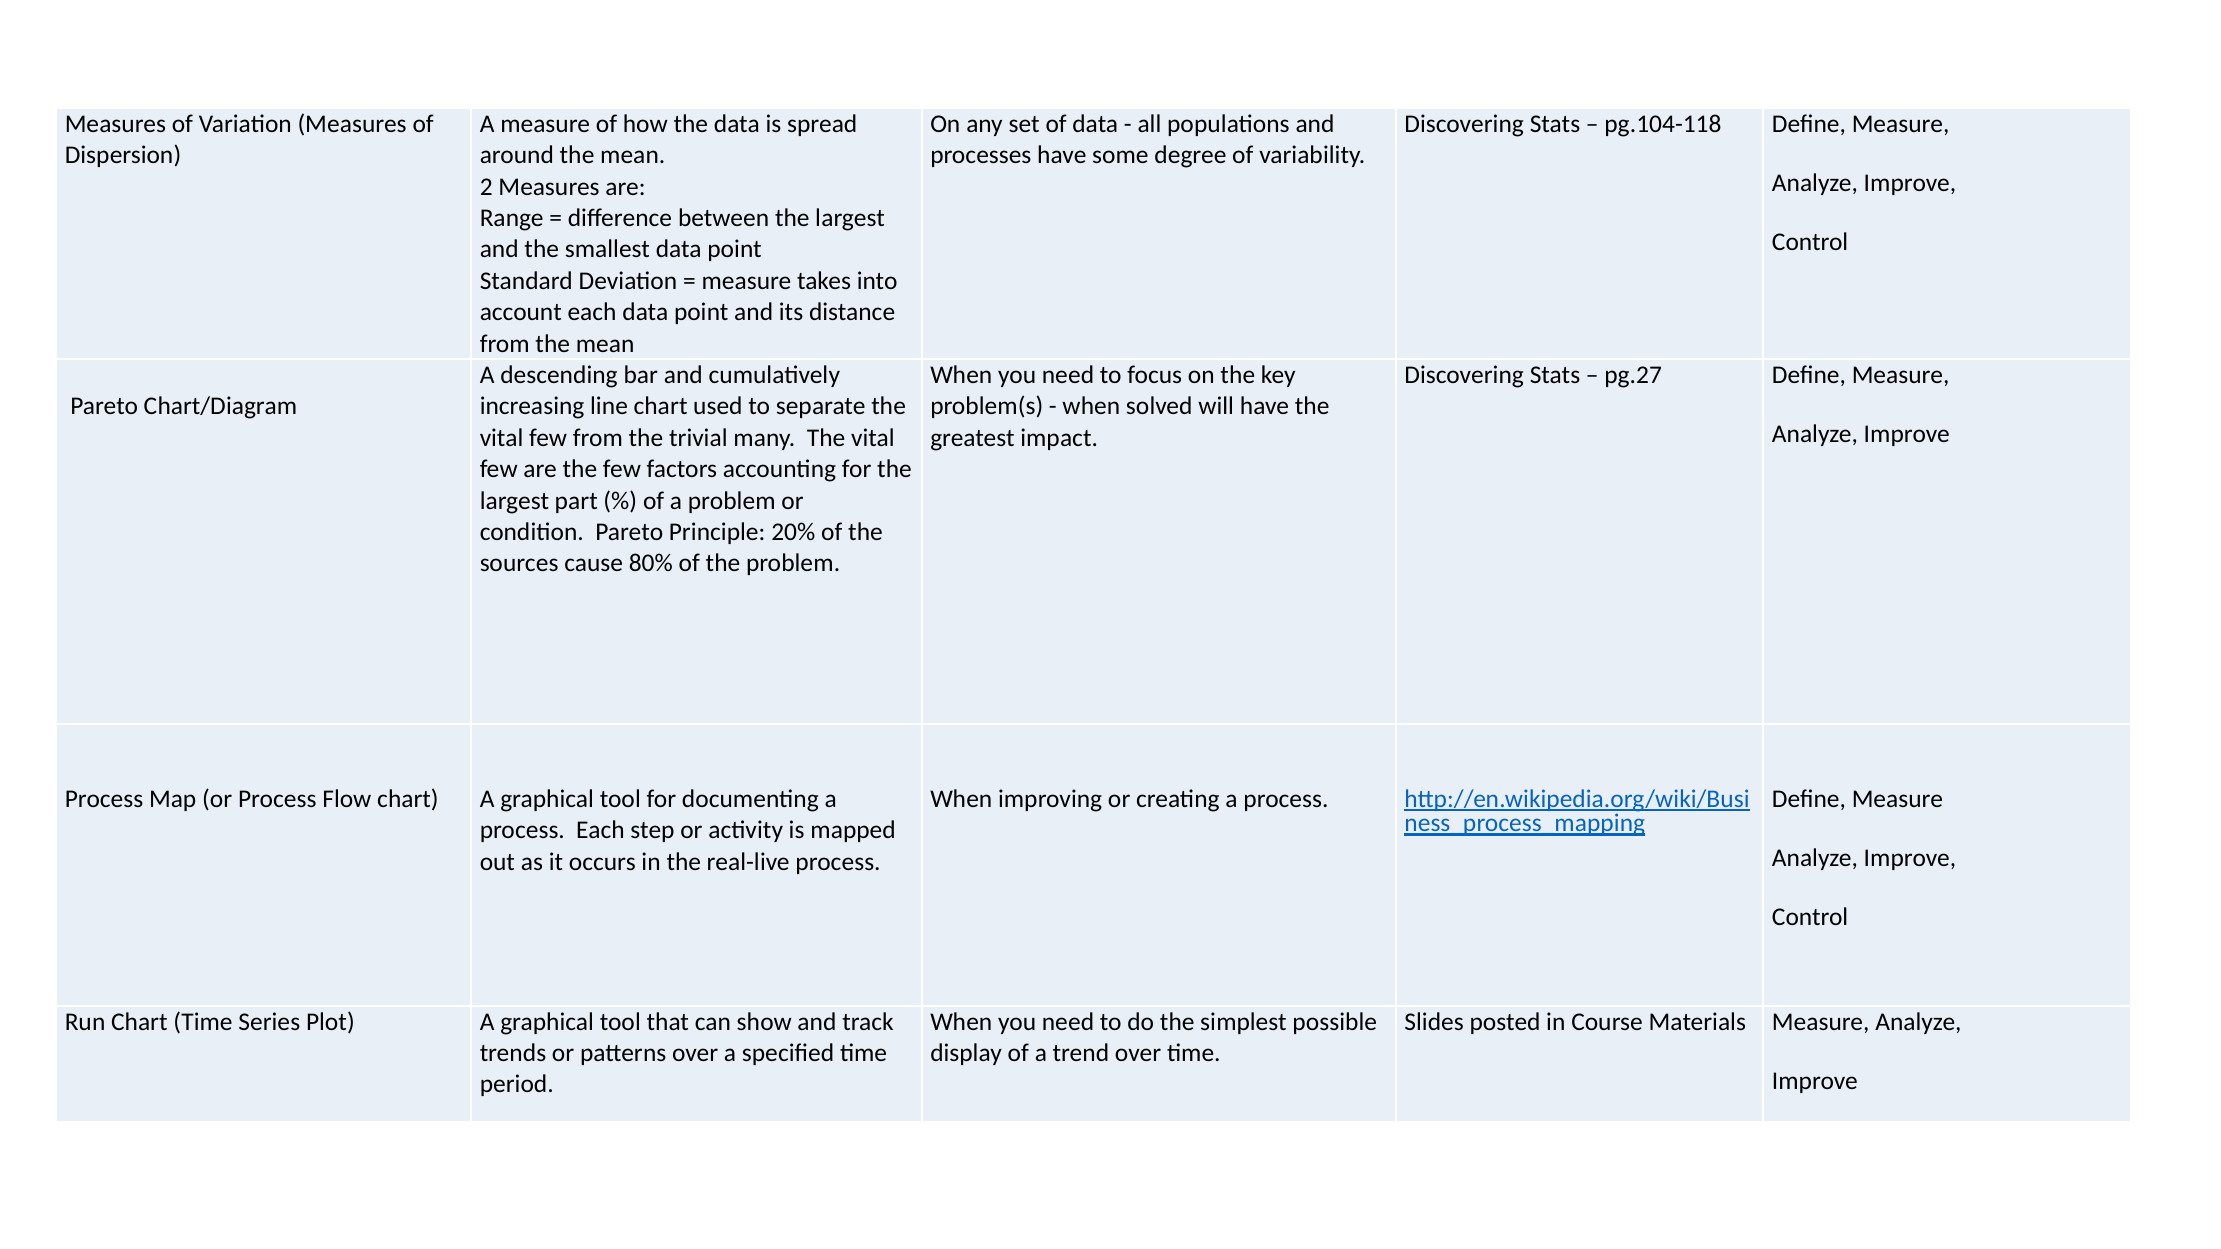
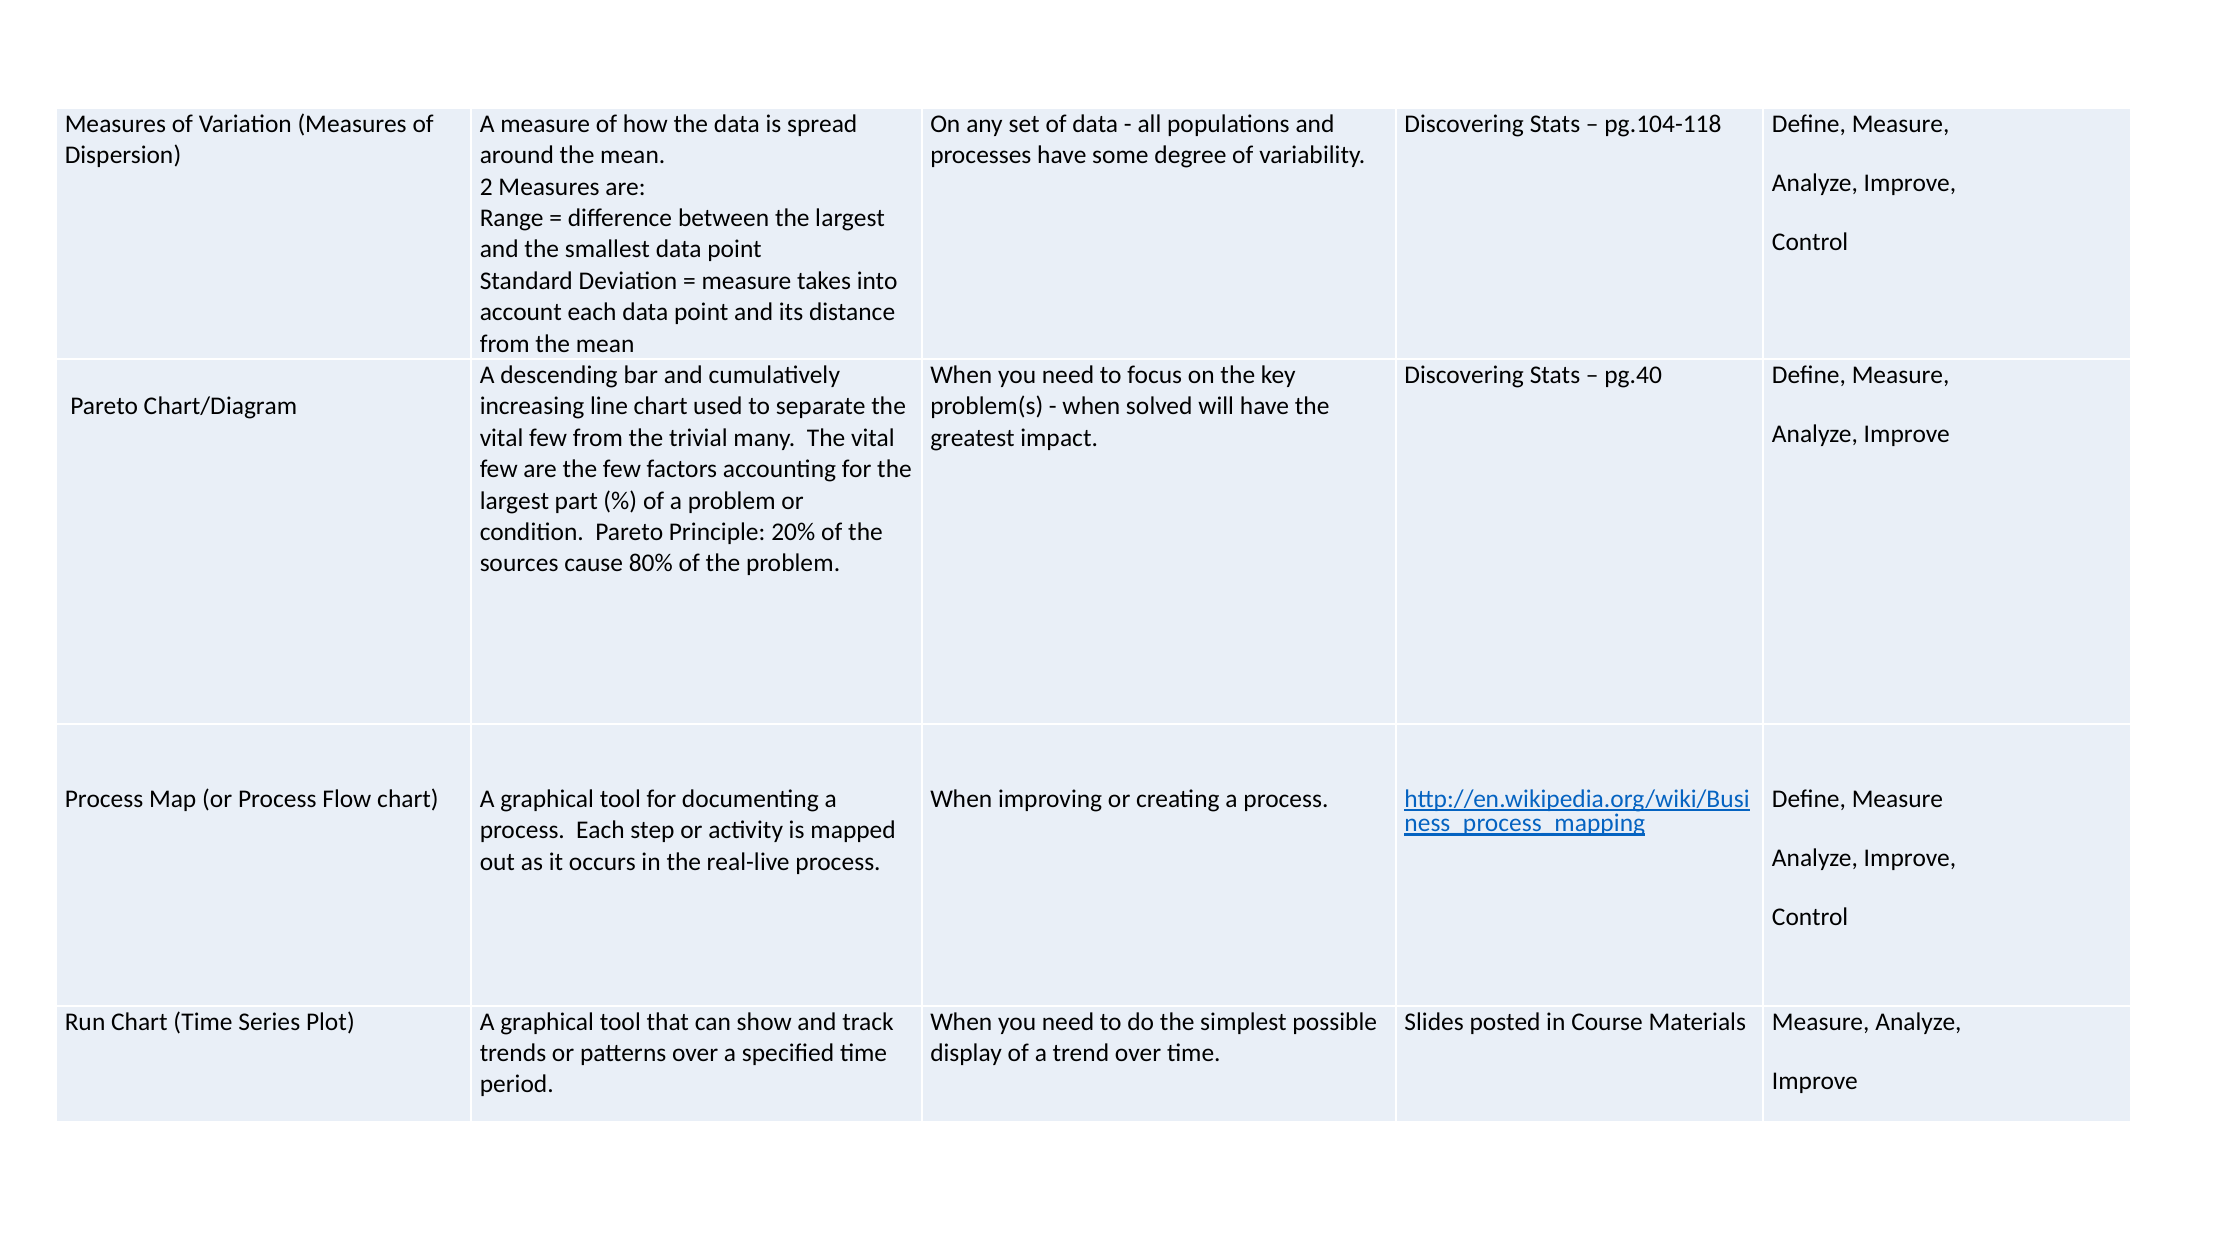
pg.27: pg.27 -> pg.40 (1633, 375)
